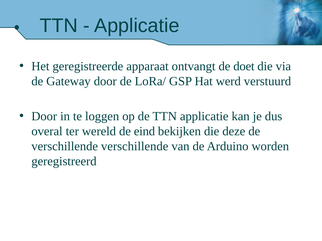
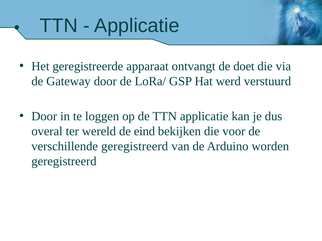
deze: deze -> voor (234, 132)
verschillende verschillende: verschillende -> geregistreerd (135, 147)
